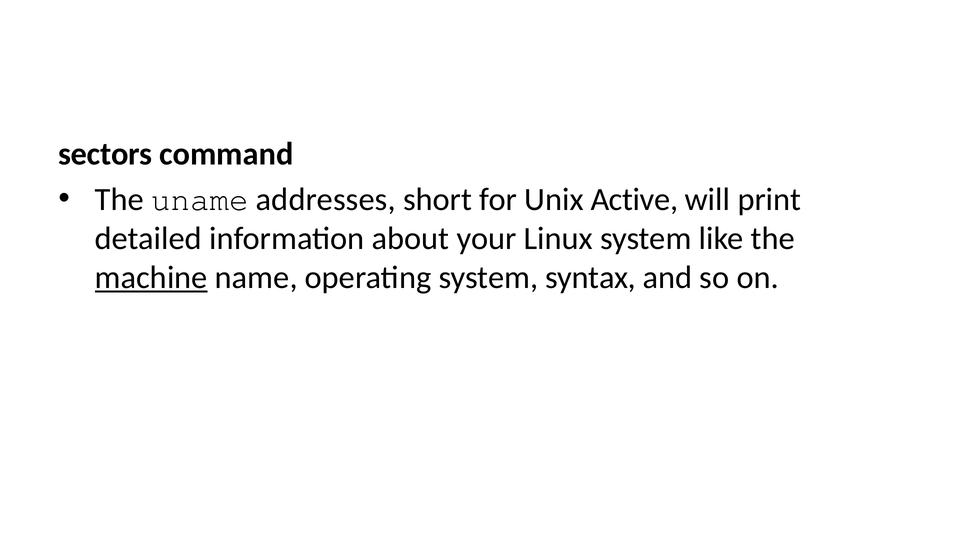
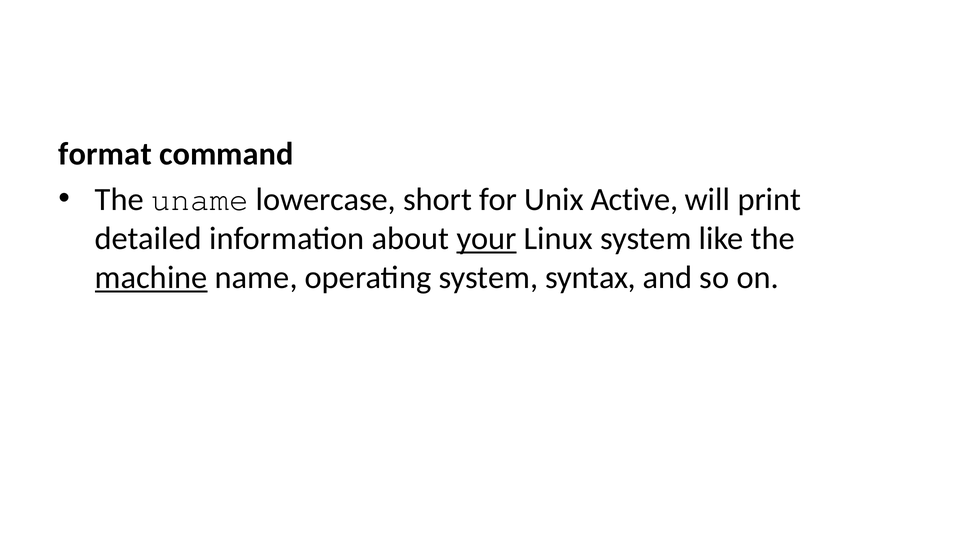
sectors: sectors -> format (105, 154)
addresses: addresses -> lowercase (326, 200)
your underline: none -> present (486, 239)
